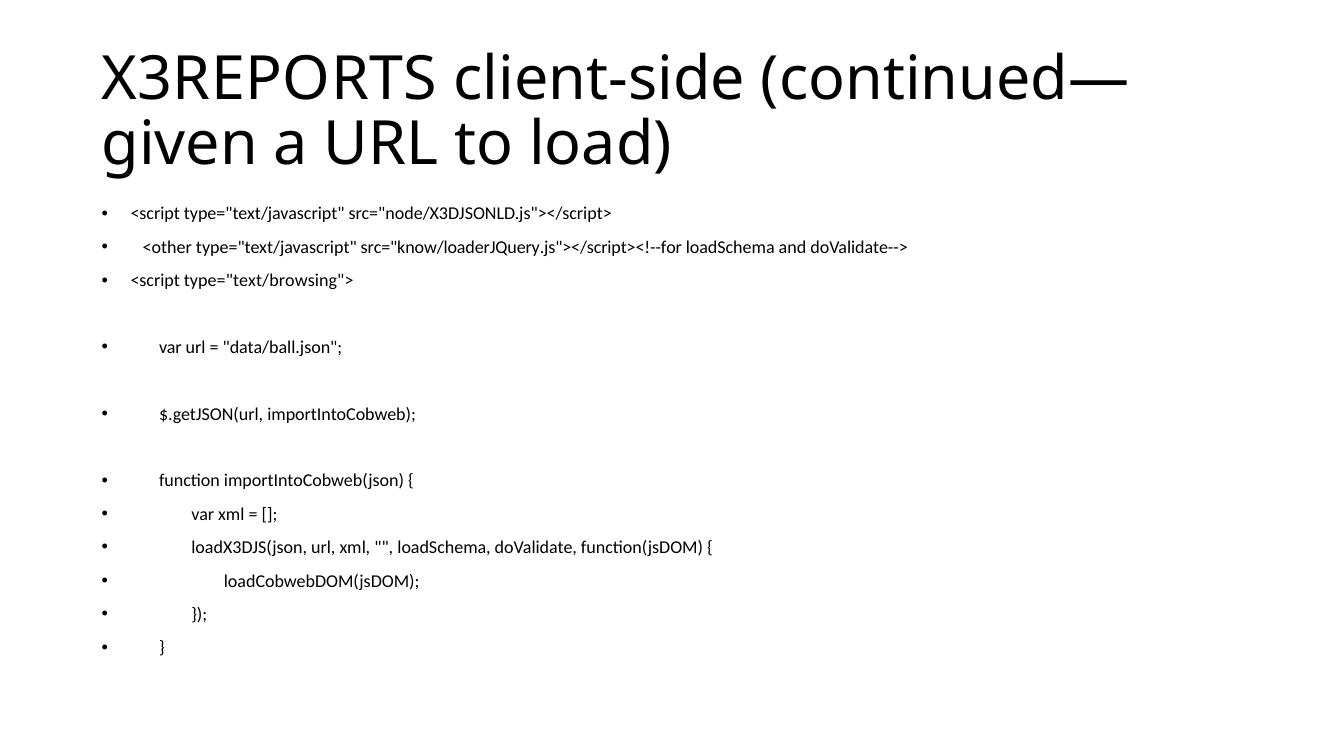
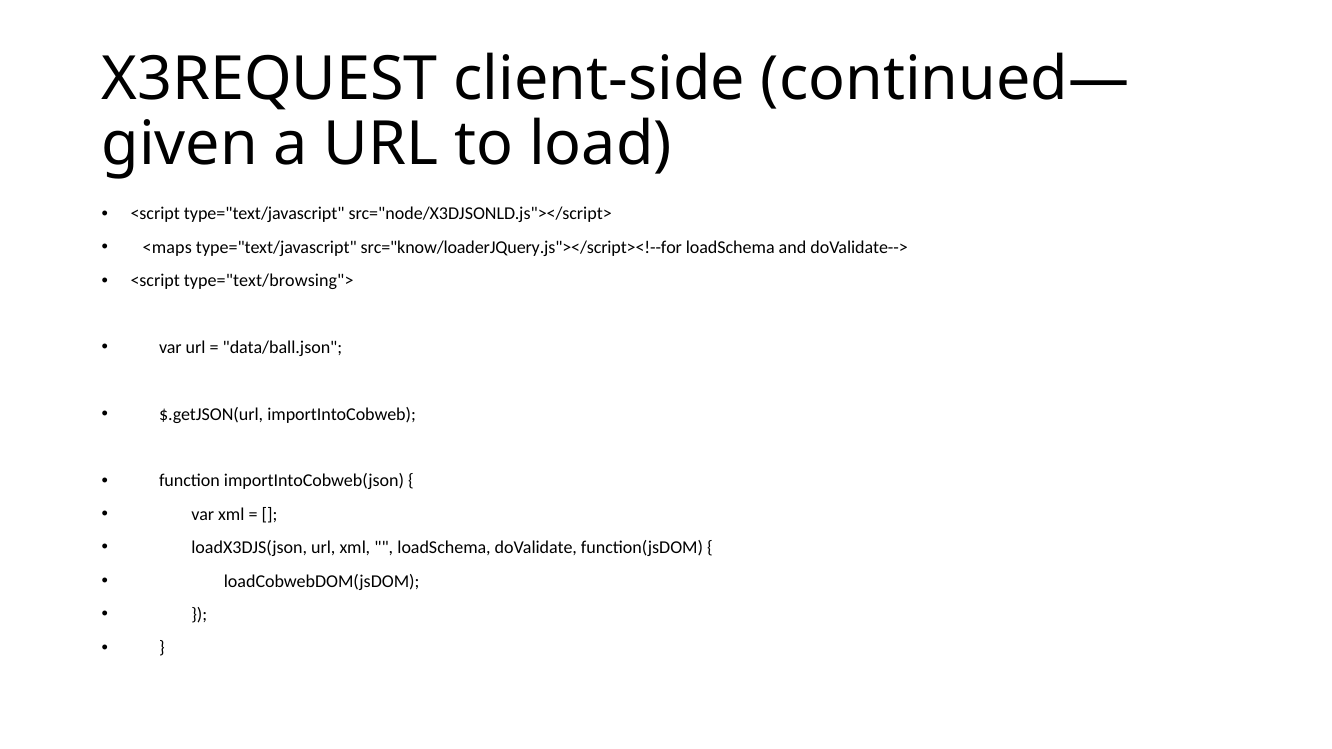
X3REPORTS: X3REPORTS -> X3REQUEST (270, 79)
<other: <other -> <maps (167, 247)
